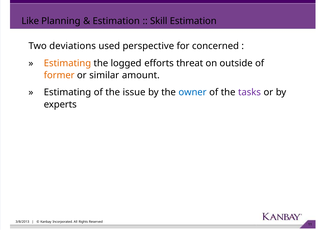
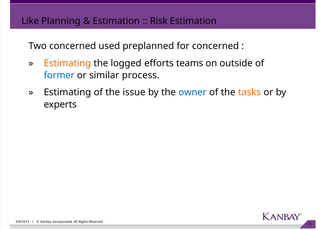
Skill: Skill -> Risk (159, 21)
Two deviations: deviations -> concerned (73, 46)
perspective: perspective -> preplanned (148, 46)
threat: threat -> teams (190, 63)
former colour: orange -> blue (59, 75)
amount: amount -> process (141, 75)
tasks colour: purple -> orange (249, 93)
